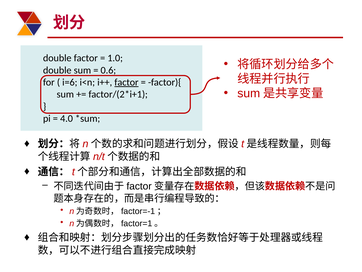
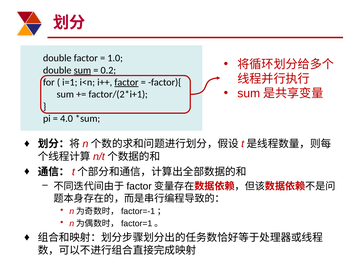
sum underline: none -> present (82, 70)
0.6: 0.6 -> 0.2 (108, 70)
i=6: i=6 -> i=1 (70, 82)
